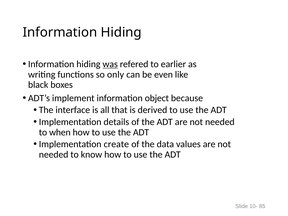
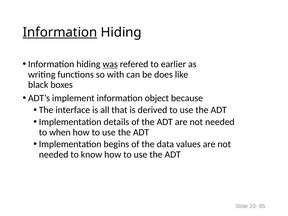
Information underline: none -> present (60, 32)
only: only -> with (116, 74)
even: even -> does (163, 74)
create: create -> begins (116, 144)
